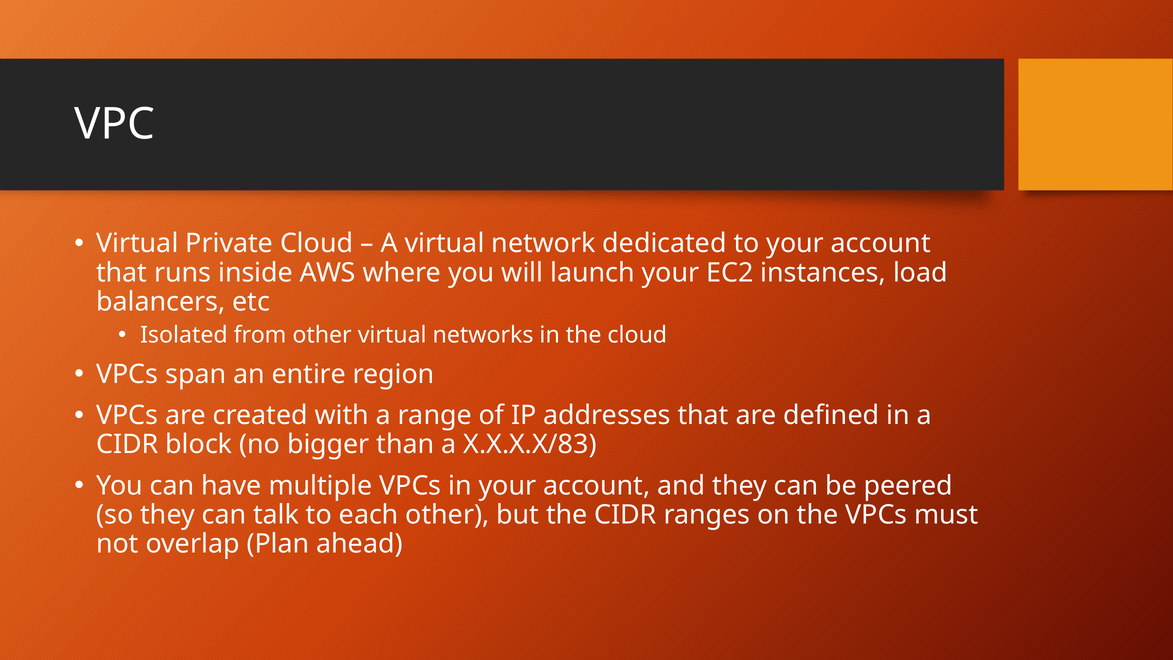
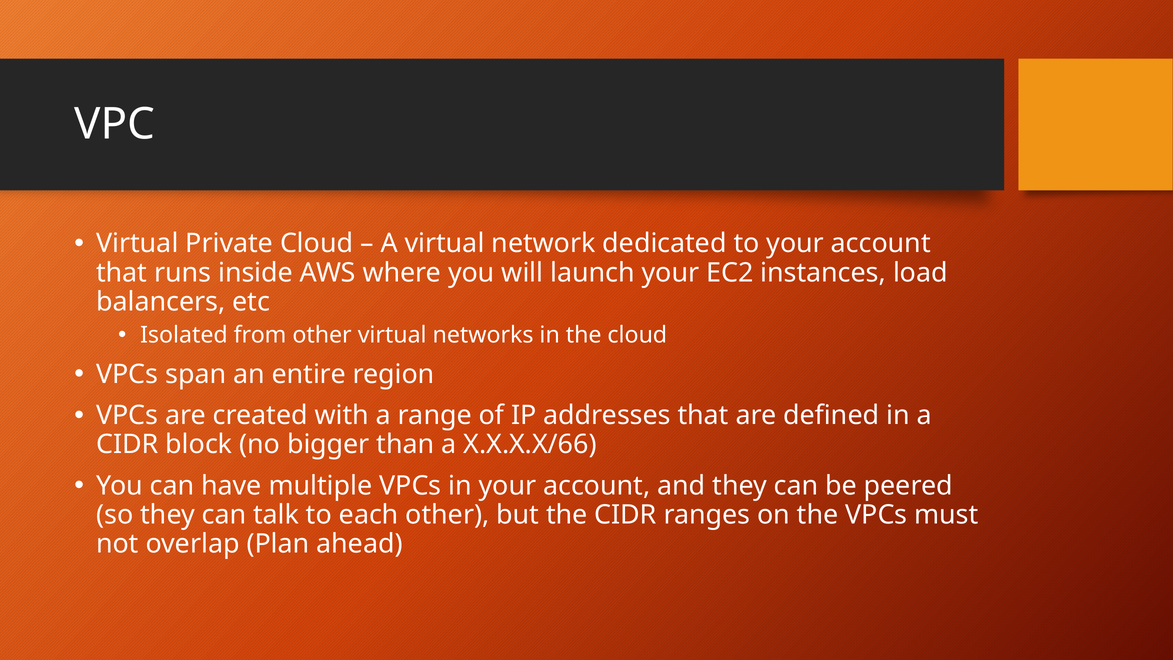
X.X.X.X/83: X.X.X.X/83 -> X.X.X.X/66 (530, 444)
